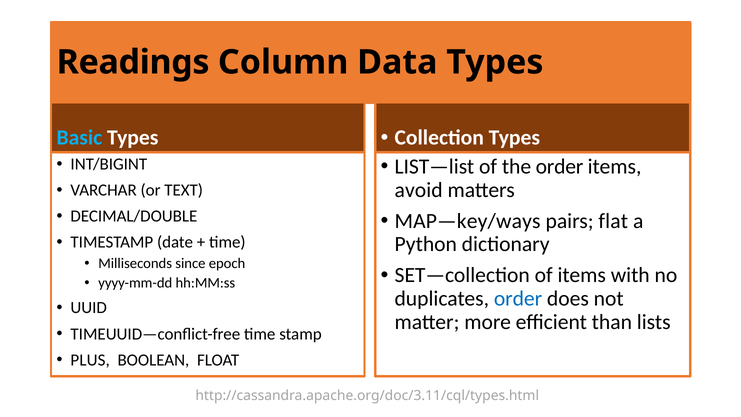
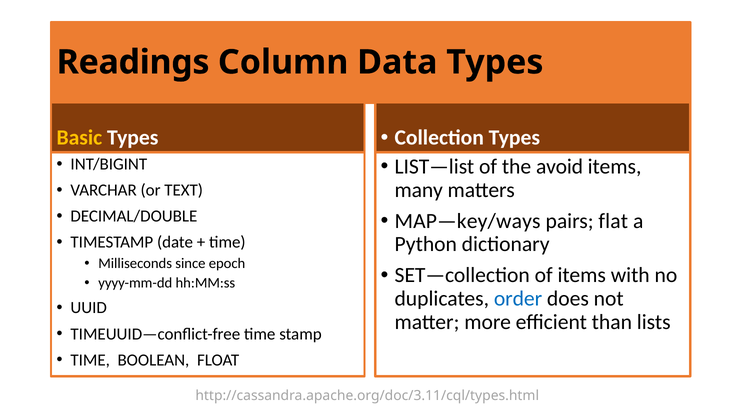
Basic colour: light blue -> yellow (79, 138)
the order: order -> avoid (560, 167)
avoid: avoid -> many (419, 190)
PLUS: PLUS -> TIME (90, 360)
